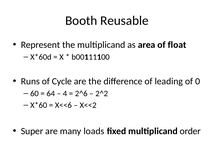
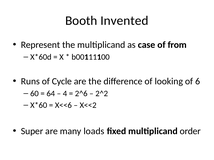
Reusable: Reusable -> Invented (124, 21)
area: area -> case (147, 45)
float: float -> from (177, 45)
leading: leading -> looking (169, 82)
0: 0 -> 6 (198, 82)
